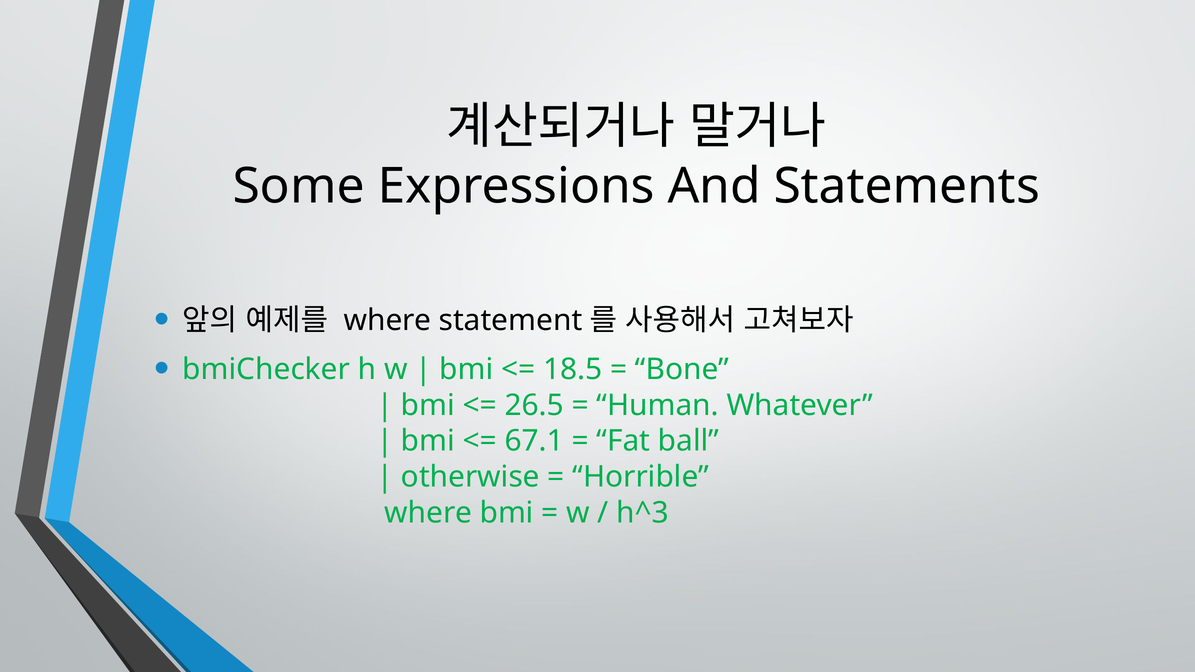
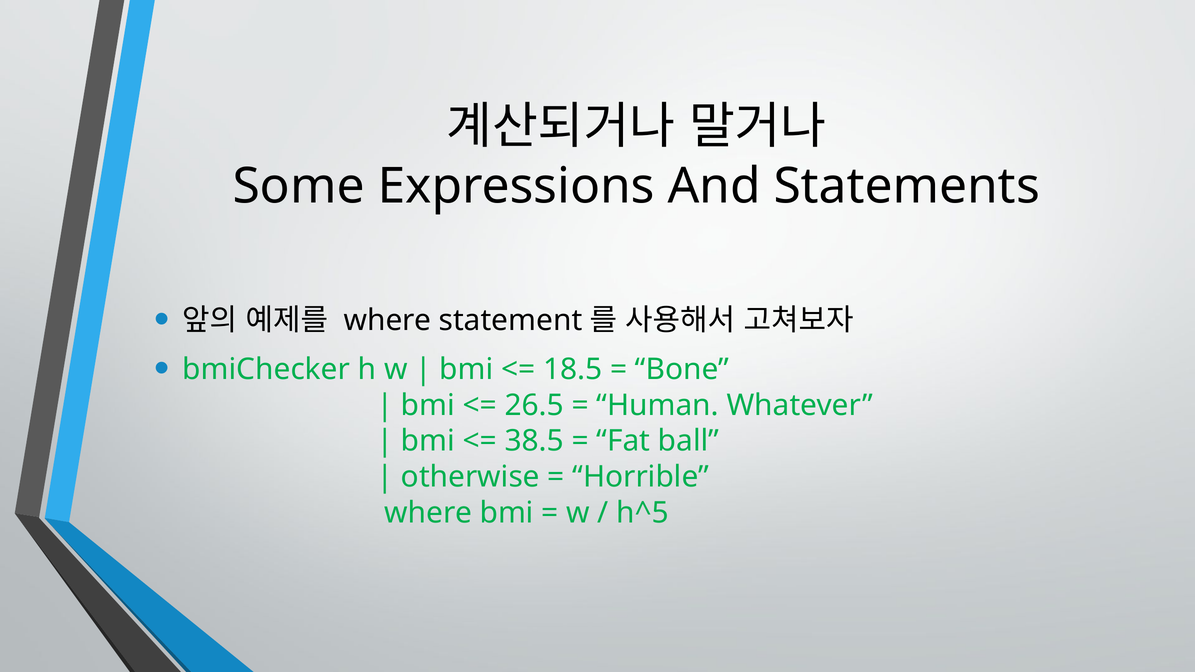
67.1: 67.1 -> 38.5 (534, 441)
h^3: h^3 -> h^5 (643, 513)
